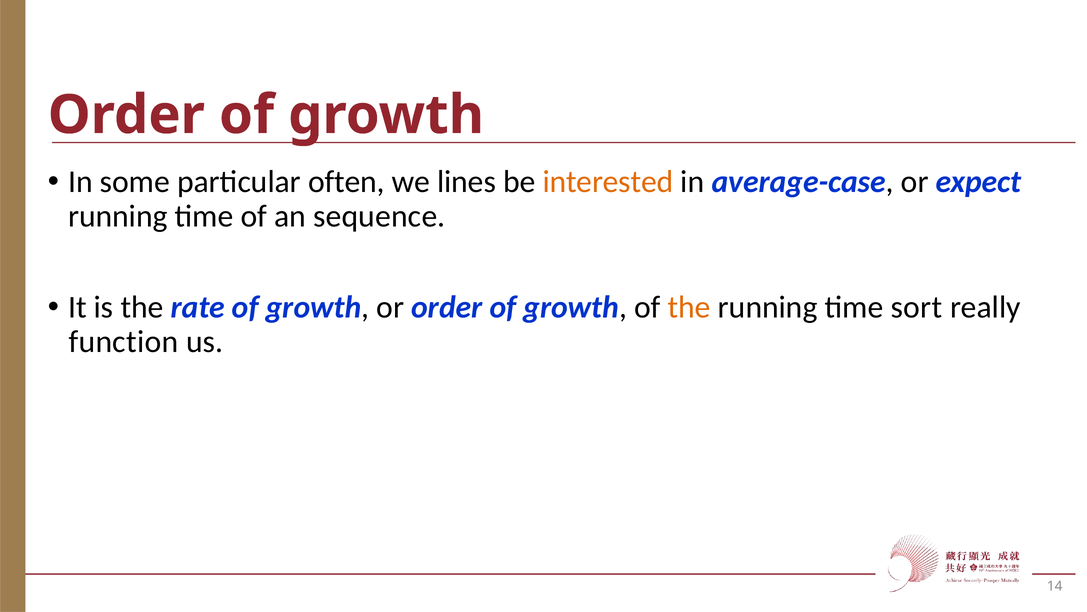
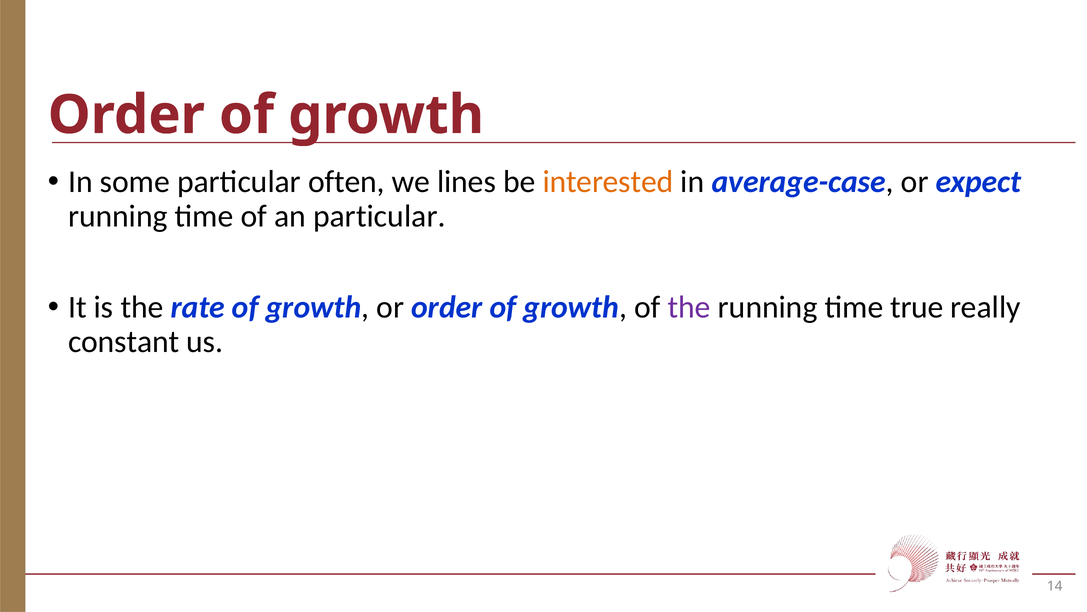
an sequence: sequence -> particular (379, 216)
the colour: orange -> purple (689, 307)
sort: sort -> true (917, 307)
function: function -> constant (124, 341)
